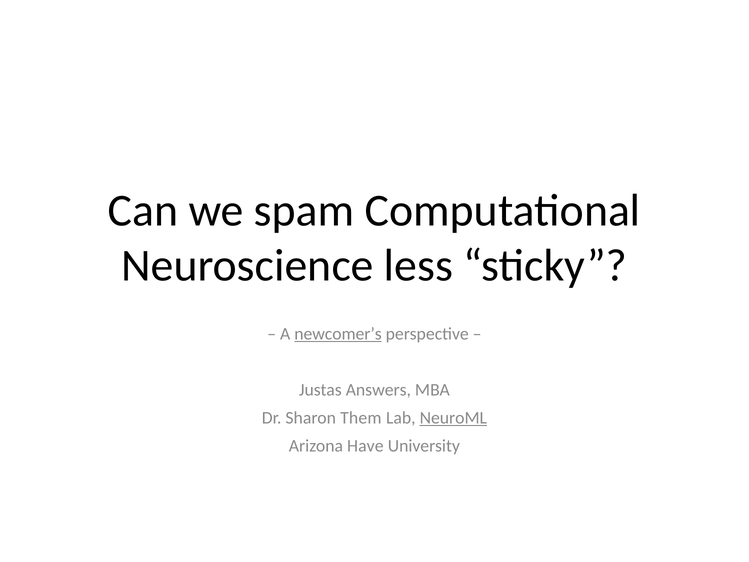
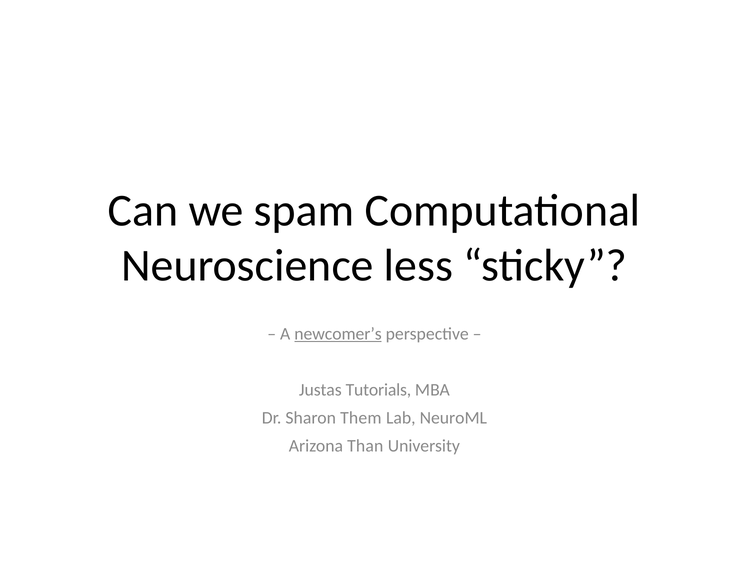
Answers: Answers -> Tutorials (378, 390)
NeuroML underline: present -> none (453, 418)
Have: Have -> Than (365, 446)
